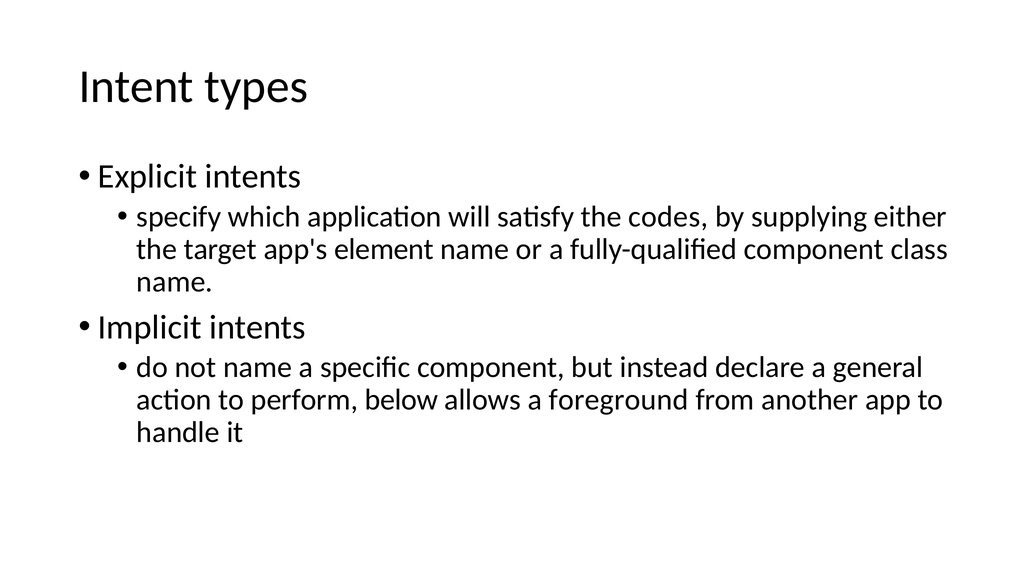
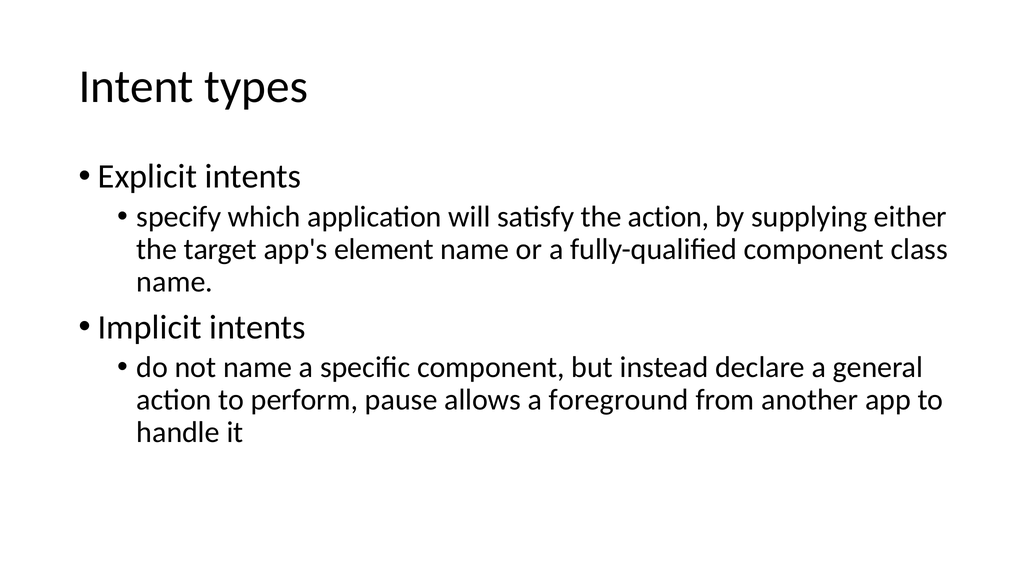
the codes: codes -> action (669, 217)
below: below -> pause (401, 399)
